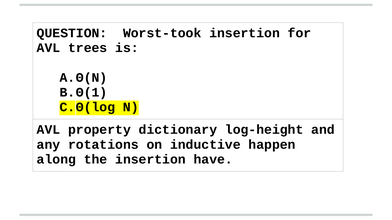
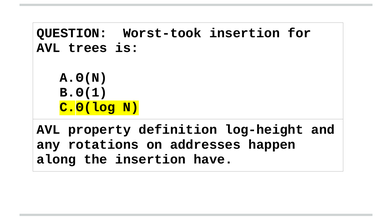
dictionary: dictionary -> definition (178, 130)
inductive: inductive -> addresses (205, 145)
